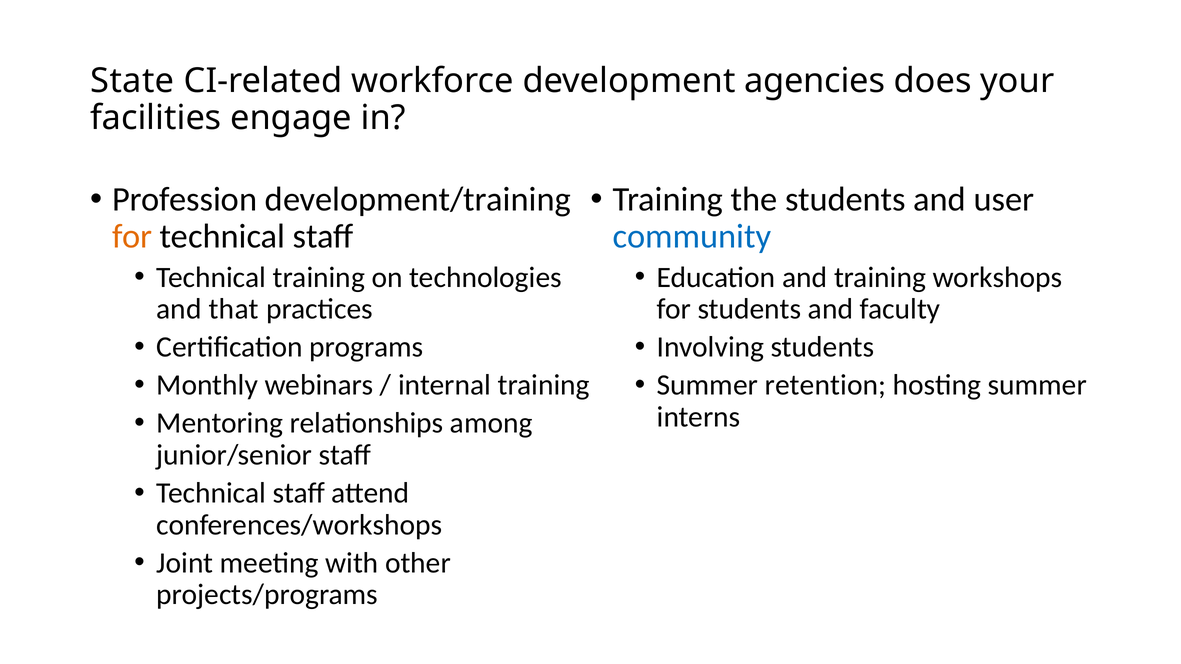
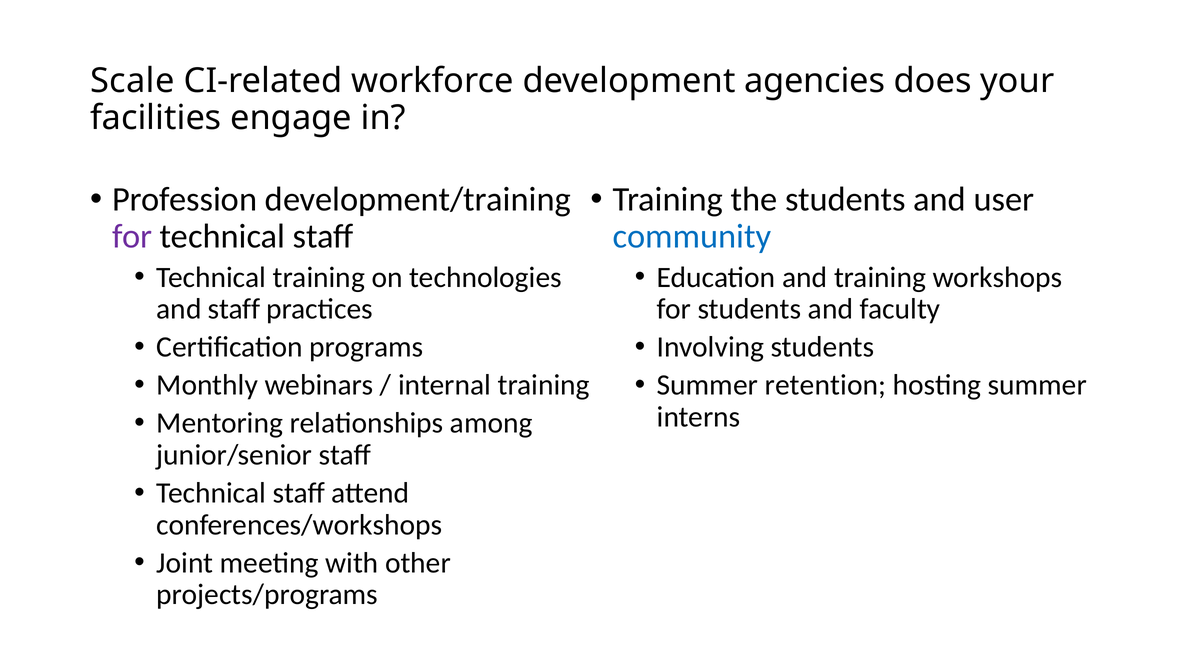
State: State -> Scale (132, 81)
for colour: orange -> purple (132, 237)
and that: that -> staff (234, 309)
